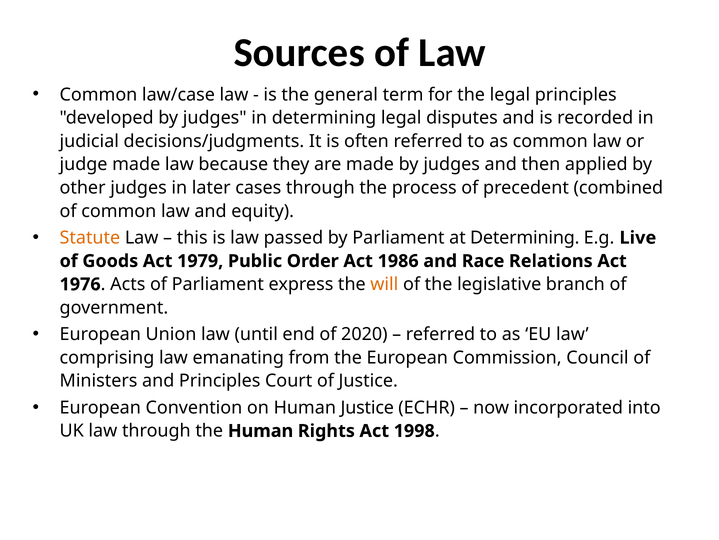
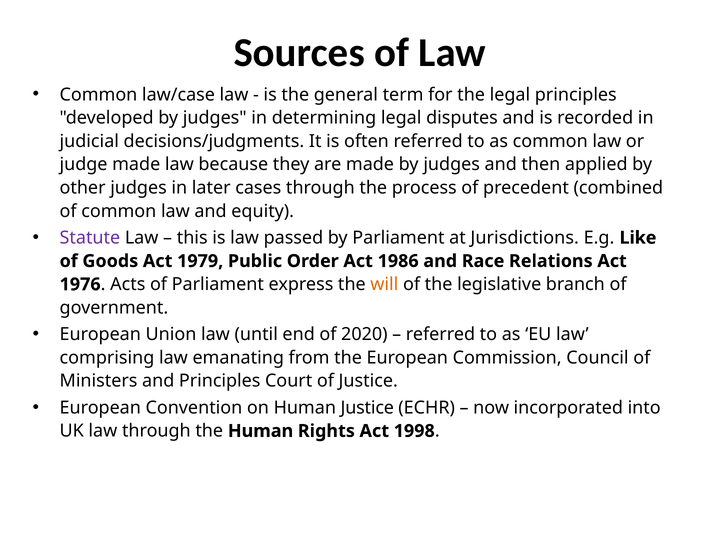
Statute colour: orange -> purple (90, 237)
at Determining: Determining -> Jurisdictions (525, 237)
Live: Live -> Like (638, 237)
